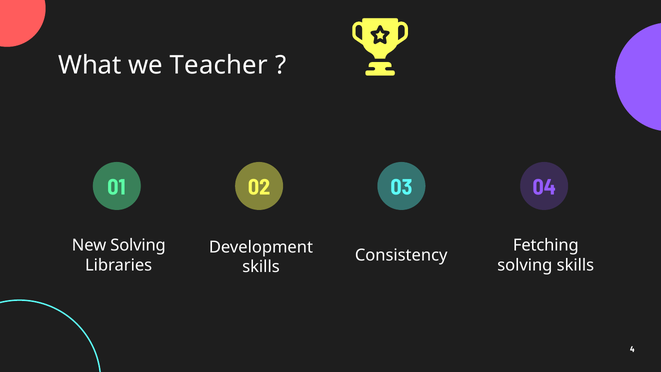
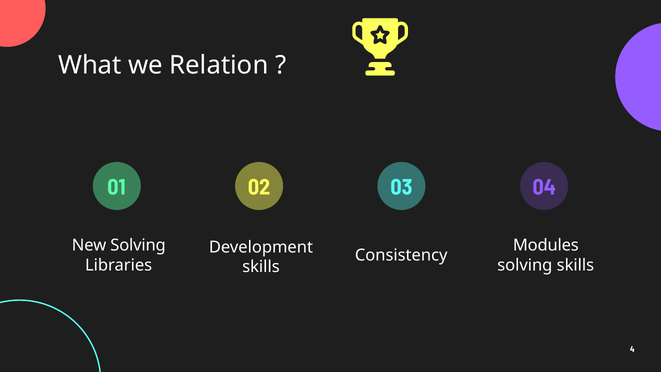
Teacher: Teacher -> Relation (219, 65)
Fetching: Fetching -> Modules (546, 245)
